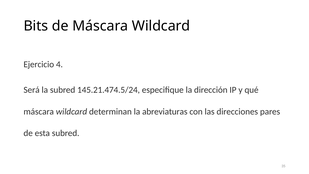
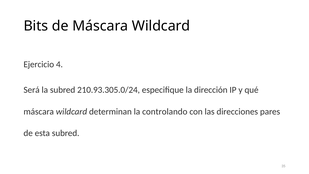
145.21.474.5/24: 145.21.474.5/24 -> 210.93.305.0/24 (109, 90)
abreviaturas: abreviaturas -> controlando (165, 111)
